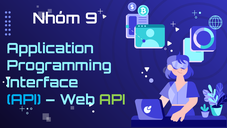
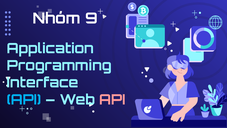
API colour: light green -> pink (112, 100)
